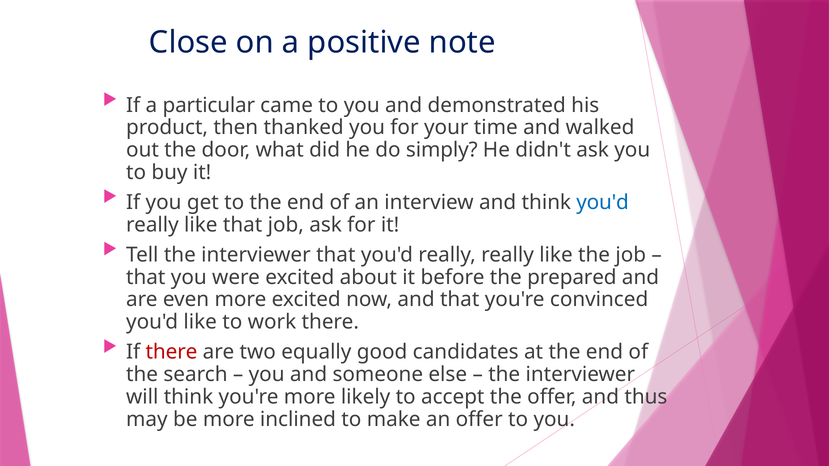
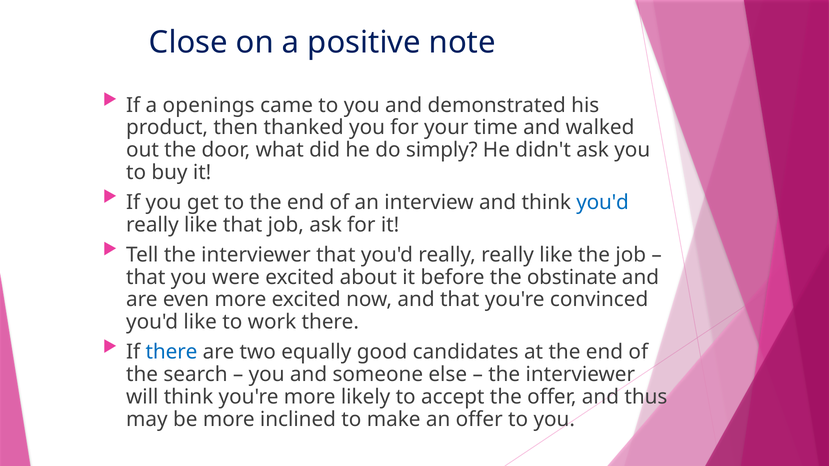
particular: particular -> openings (209, 105)
prepared: prepared -> obstinate (572, 277)
there colour: red -> blue (171, 352)
